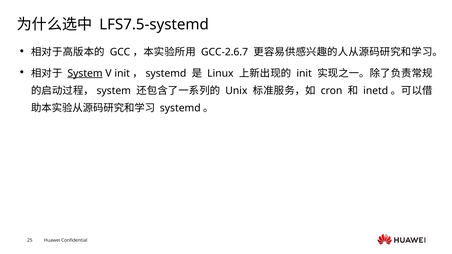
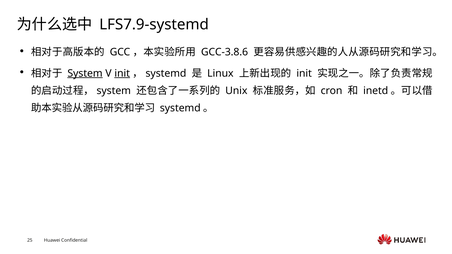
LFS7.5-systemd: LFS7.5-systemd -> LFS7.9-systemd (154, 25)
GCC-2.6.7: GCC-2.6.7 -> GCC-3.8.6 (225, 52)
init underline: none -> present (122, 73)
